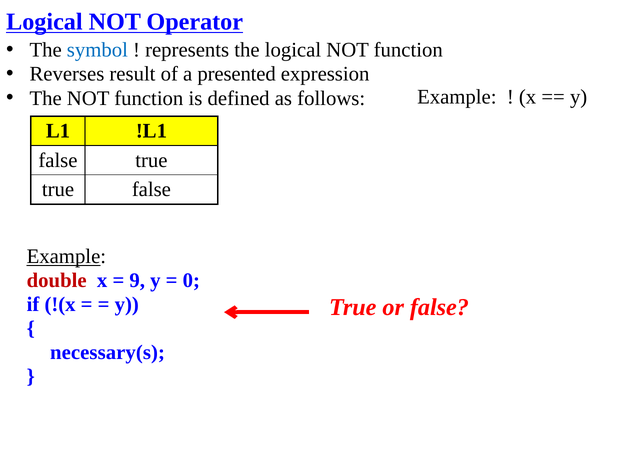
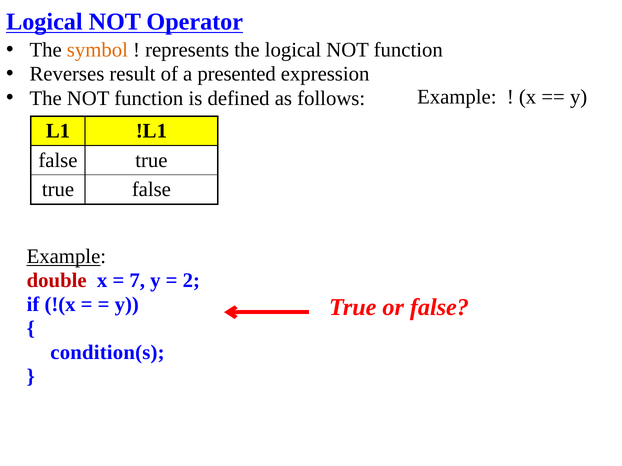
symbol colour: blue -> orange (97, 50)
9: 9 -> 7 (137, 281)
0: 0 -> 2 (191, 281)
necessary(s: necessary(s -> condition(s (107, 353)
